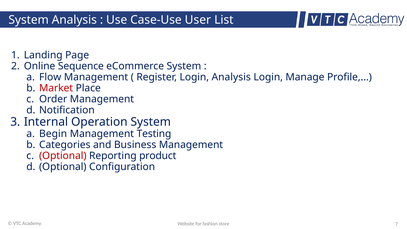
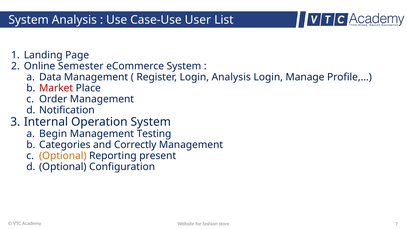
Sequence: Sequence -> Semester (81, 66)
Flow: Flow -> Data (50, 77)
Business: Business -> Correctly (135, 145)
Optional colour: red -> orange (63, 156)
product: product -> present (158, 156)
